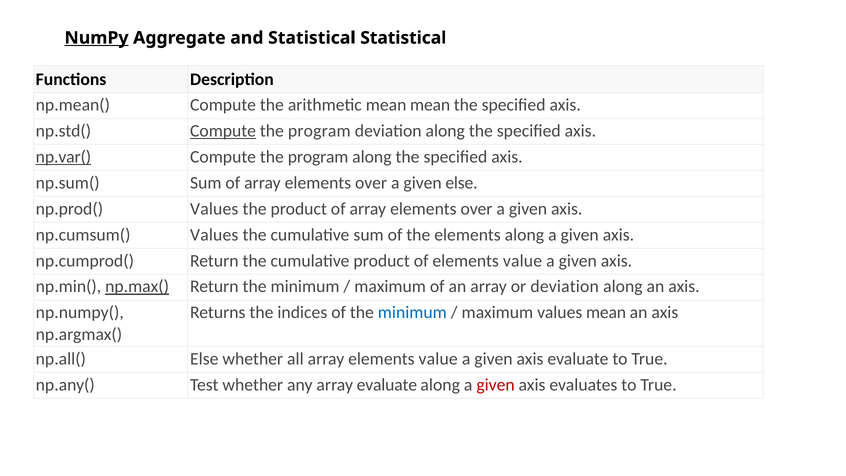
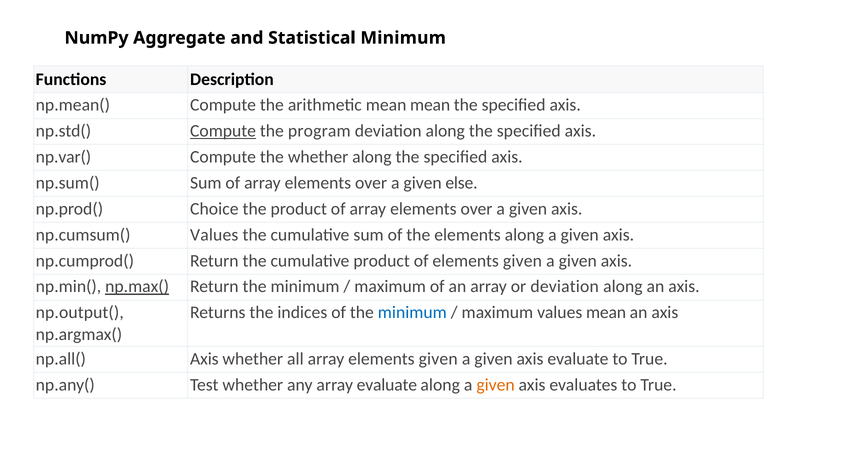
NumPy underline: present -> none (97, 38)
Statistical Statistical: Statistical -> Minimum (403, 38)
np.var( underline: present -> none (63, 157)
program: program -> whether (318, 157)
np.prod( Values: Values -> Choice (214, 209)
of elements value: value -> given (522, 261)
np.numpy(: np.numpy( -> np.output( (80, 313)
np.all( Else: Else -> Axis (204, 359)
array elements value: value -> given (438, 359)
given colour: red -> orange (496, 385)
